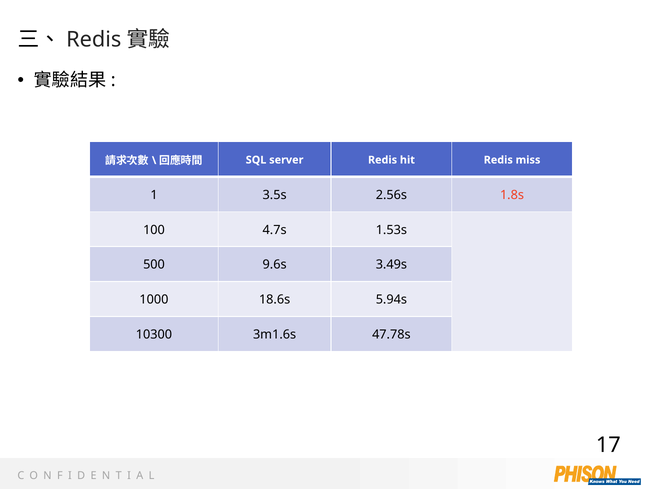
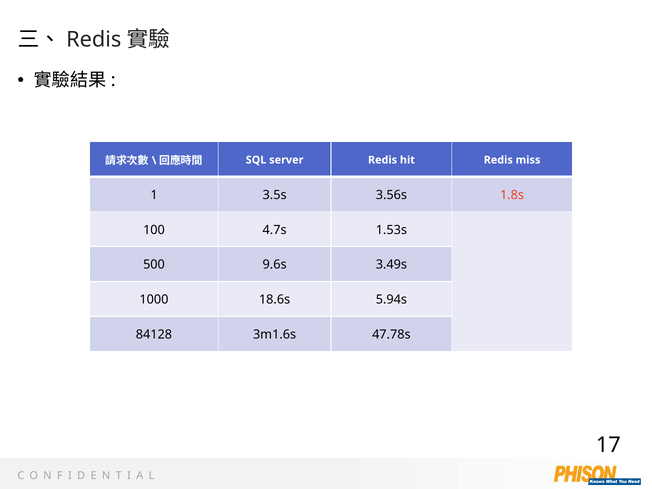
2.56s: 2.56s -> 3.56s (391, 195)
10300: 10300 -> 84128 (154, 335)
